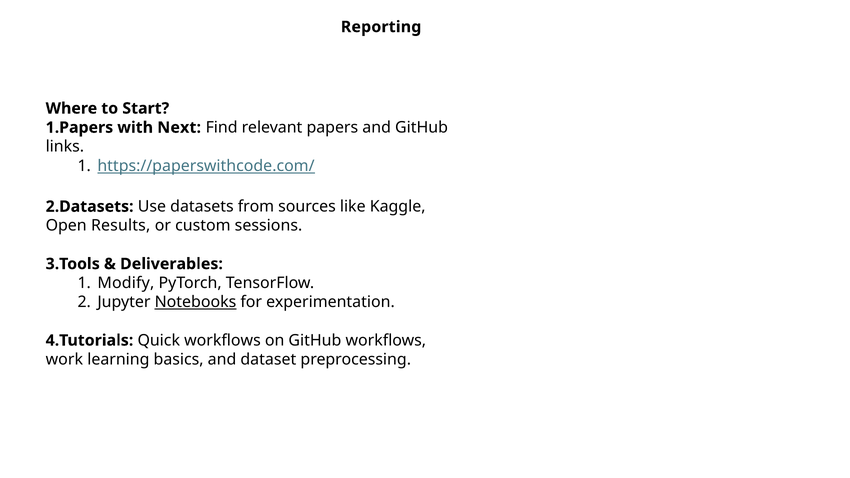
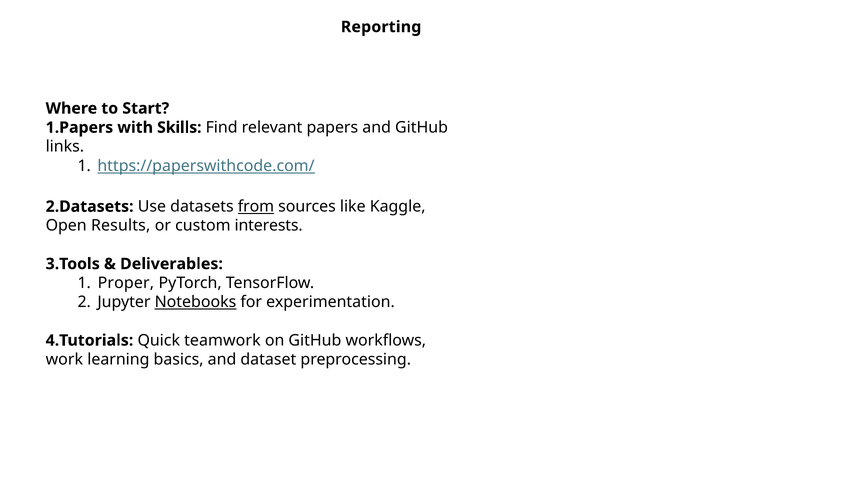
Next: Next -> Skills (179, 128)
from underline: none -> present (256, 207)
sessions: sessions -> interests (269, 226)
Modify: Modify -> Proper (126, 283)
Quick workflows: workflows -> teamwork (222, 340)
